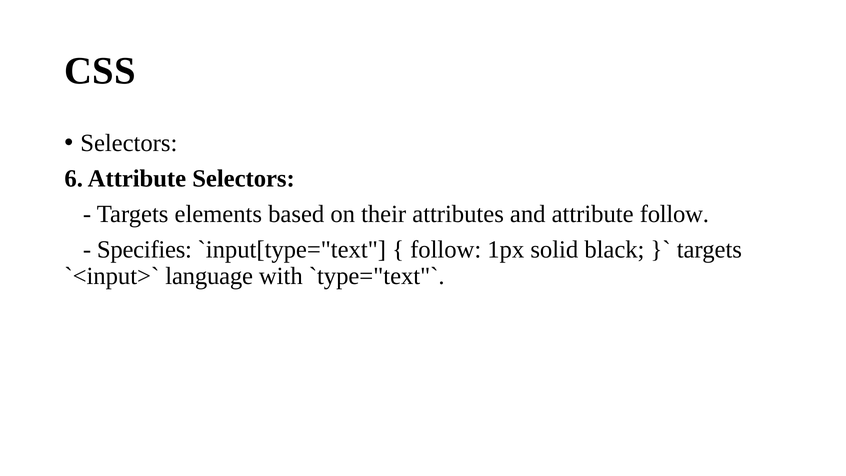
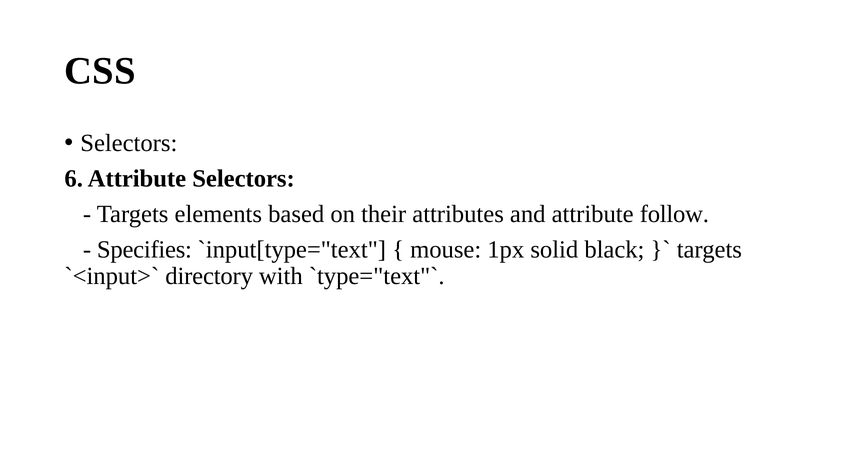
follow: follow -> mouse (446, 249)
language: language -> directory (209, 276)
